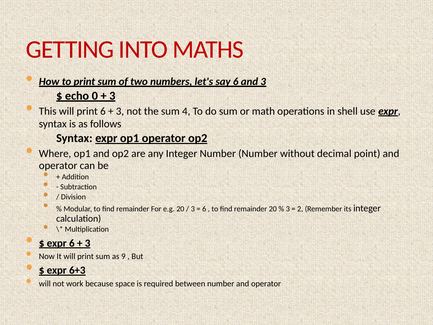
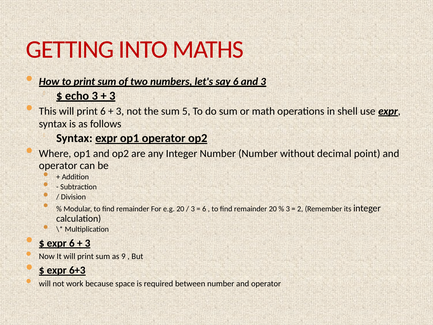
echo 0: 0 -> 3 (95, 96)
4: 4 -> 5 (186, 111)
